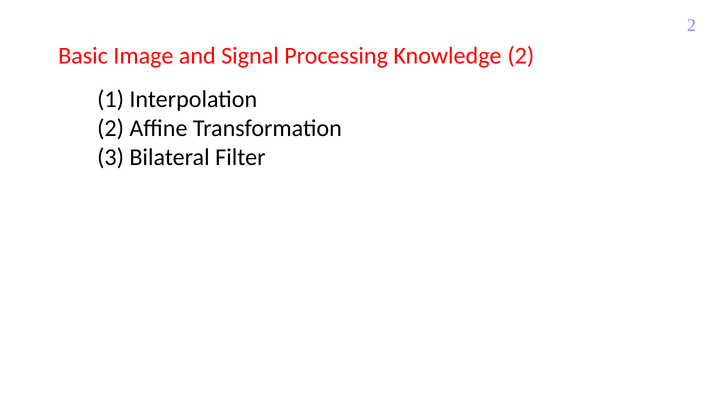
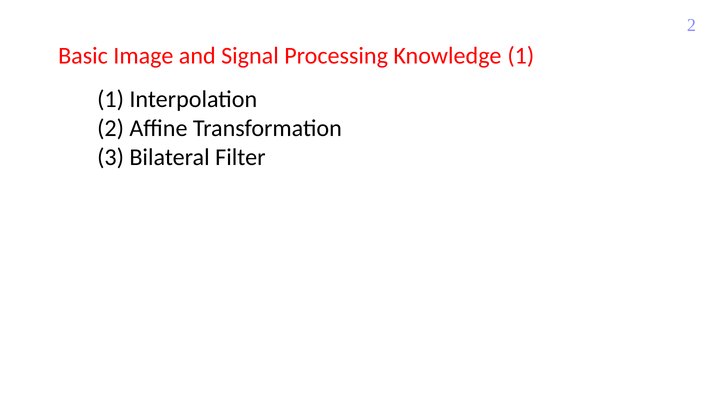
Knowledge 2: 2 -> 1 (521, 56)
